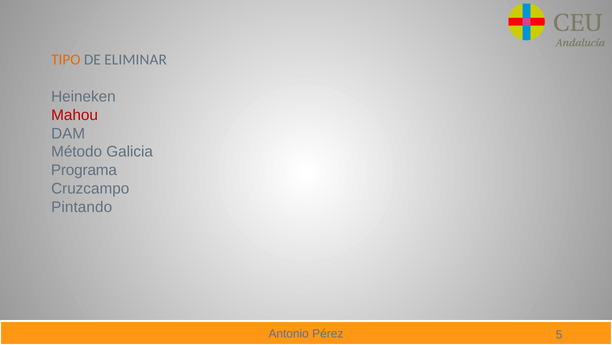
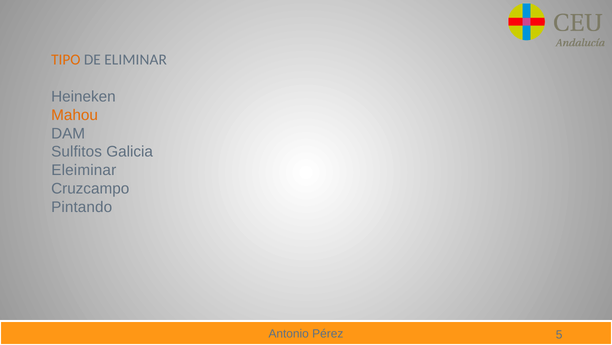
Mahou colour: red -> orange (75, 115)
Método: Método -> Sulfitos (77, 152)
Programa: Programa -> Eleiminar (84, 170)
